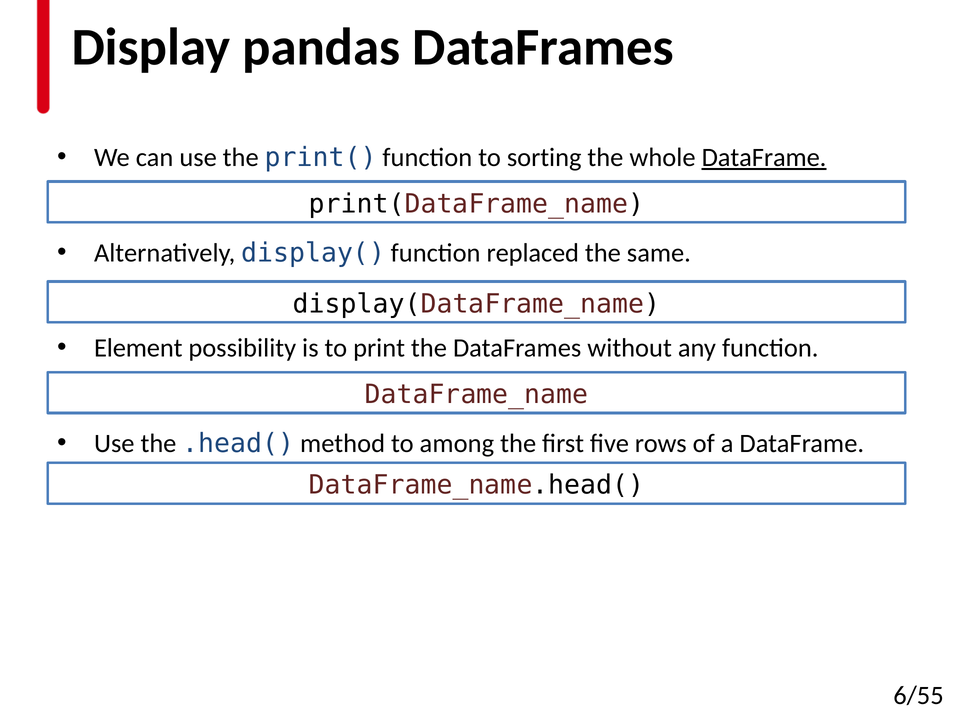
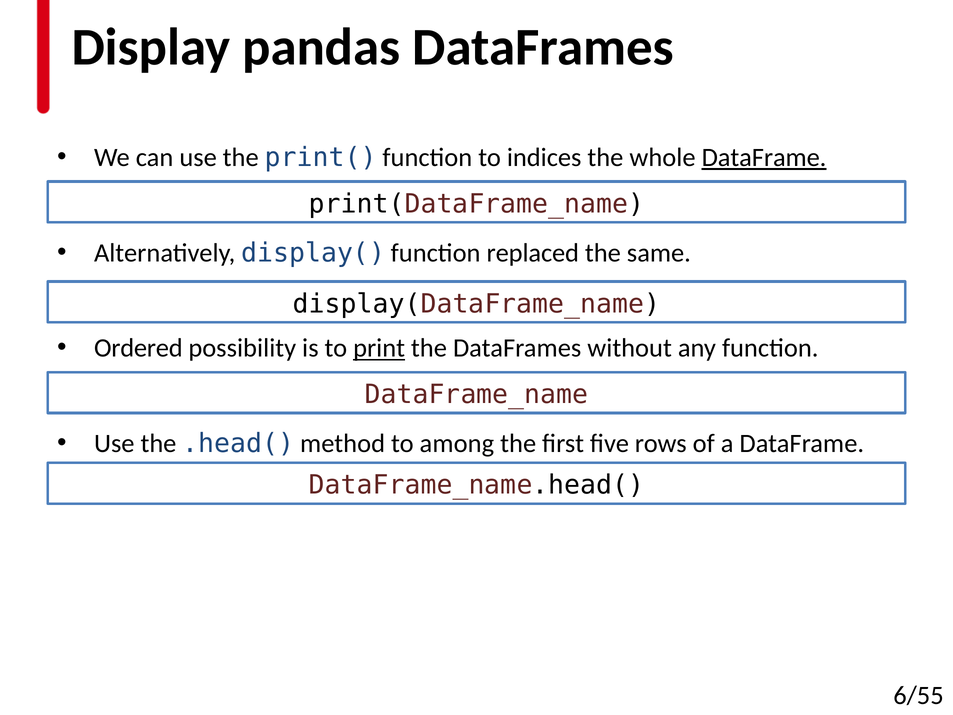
sorting: sorting -> indices (544, 158)
Element: Element -> Ordered (138, 348)
print underline: none -> present (379, 348)
